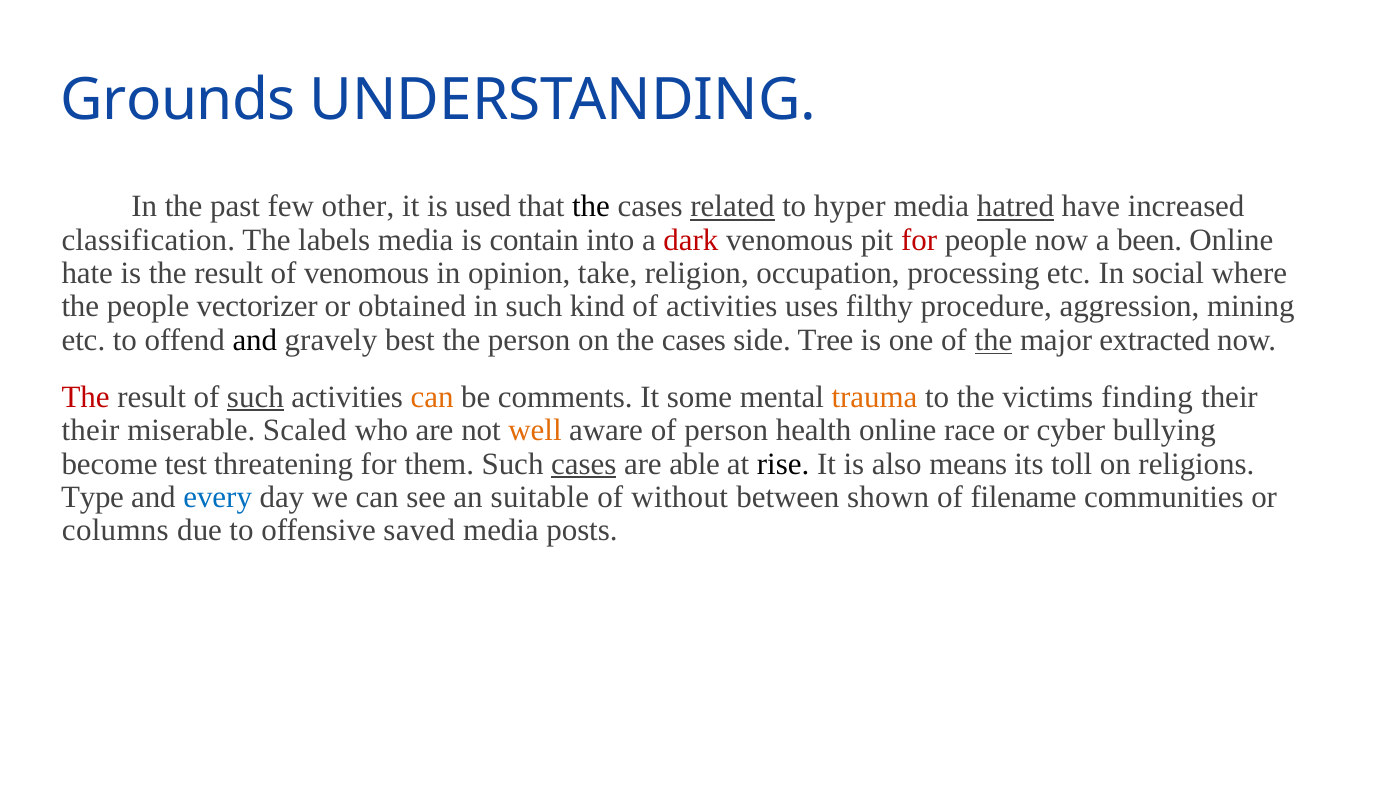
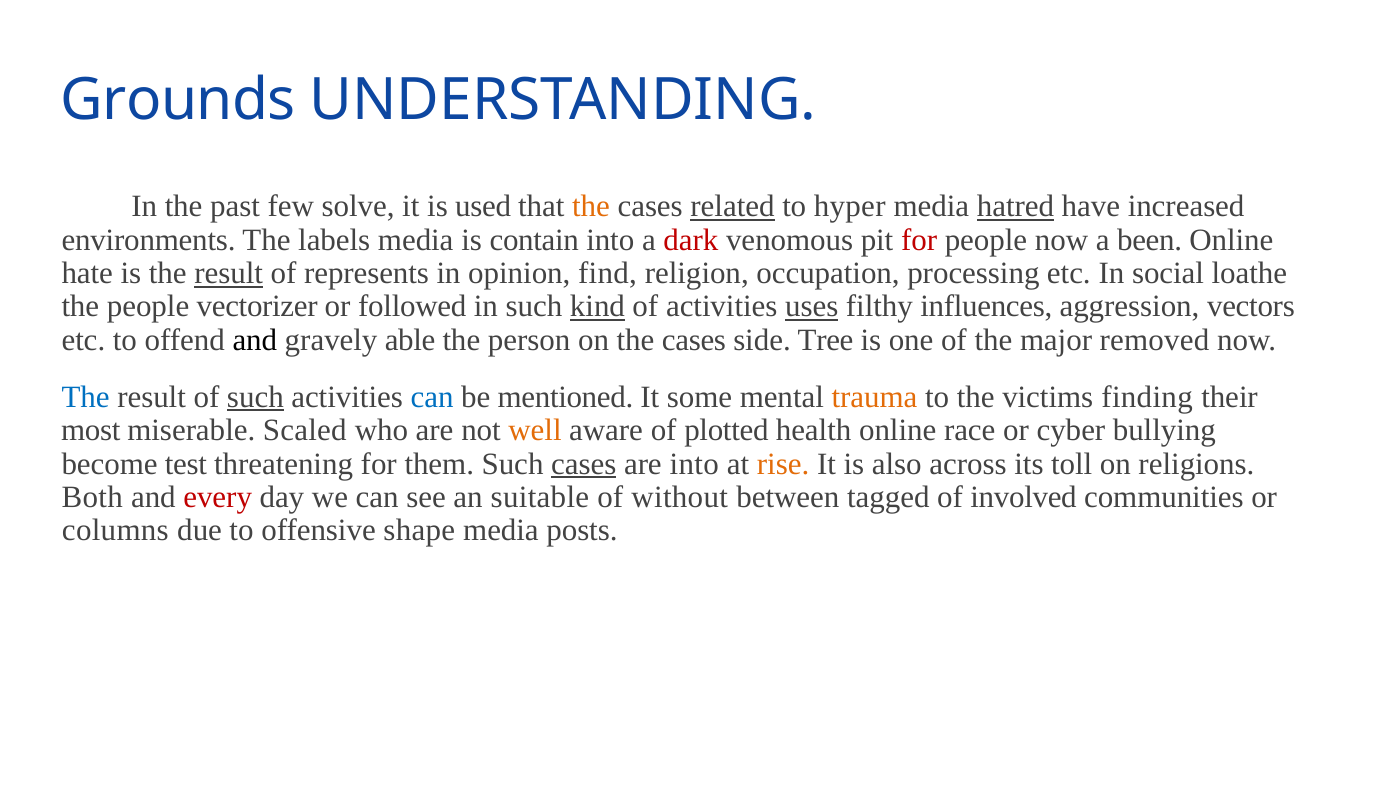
other: other -> solve (358, 206)
the colour: black -> orange (591, 206)
classification: classification -> environments (149, 240)
result underline: none -> present (229, 273)
of venomous: venomous -> represents (367, 273)
take: take -> find (607, 273)
where: where -> loathe (1249, 273)
obtained: obtained -> followed (412, 307)
kind underline: none -> present (597, 307)
uses underline: none -> present (812, 307)
procedure: procedure -> influences (986, 307)
mining: mining -> vectors (1251, 307)
best: best -> able (410, 340)
the underline: present -> none (993, 340)
extracted: extracted -> removed (1154, 340)
The colour: red -> blue (86, 397)
can colour: orange -> blue (432, 397)
comments: comments -> mentioned (565, 397)
their: their -> most (91, 431)
of person: person -> plotted (726, 431)
are able: able -> into (694, 464)
rise colour: black -> orange (783, 464)
means: means -> across (968, 464)
Type: Type -> Both (92, 497)
every colour: blue -> red (218, 497)
shown: shown -> tagged (888, 497)
filename: filename -> involved (1024, 497)
saved: saved -> shape (419, 531)
